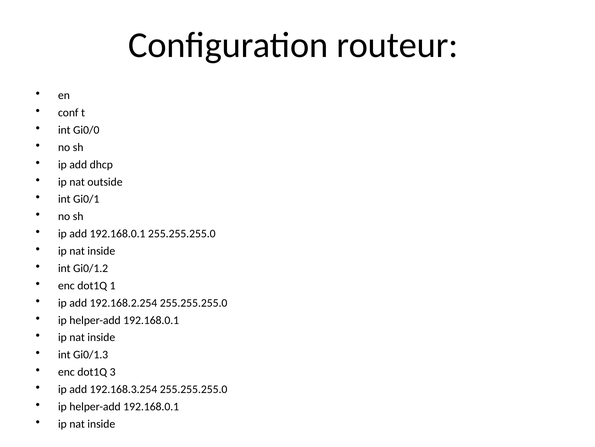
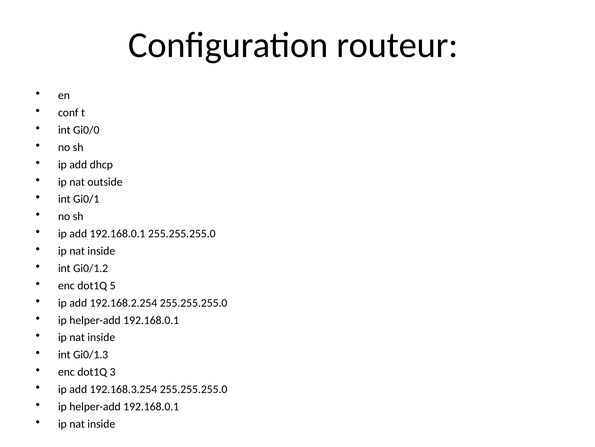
1: 1 -> 5 (113, 285)
